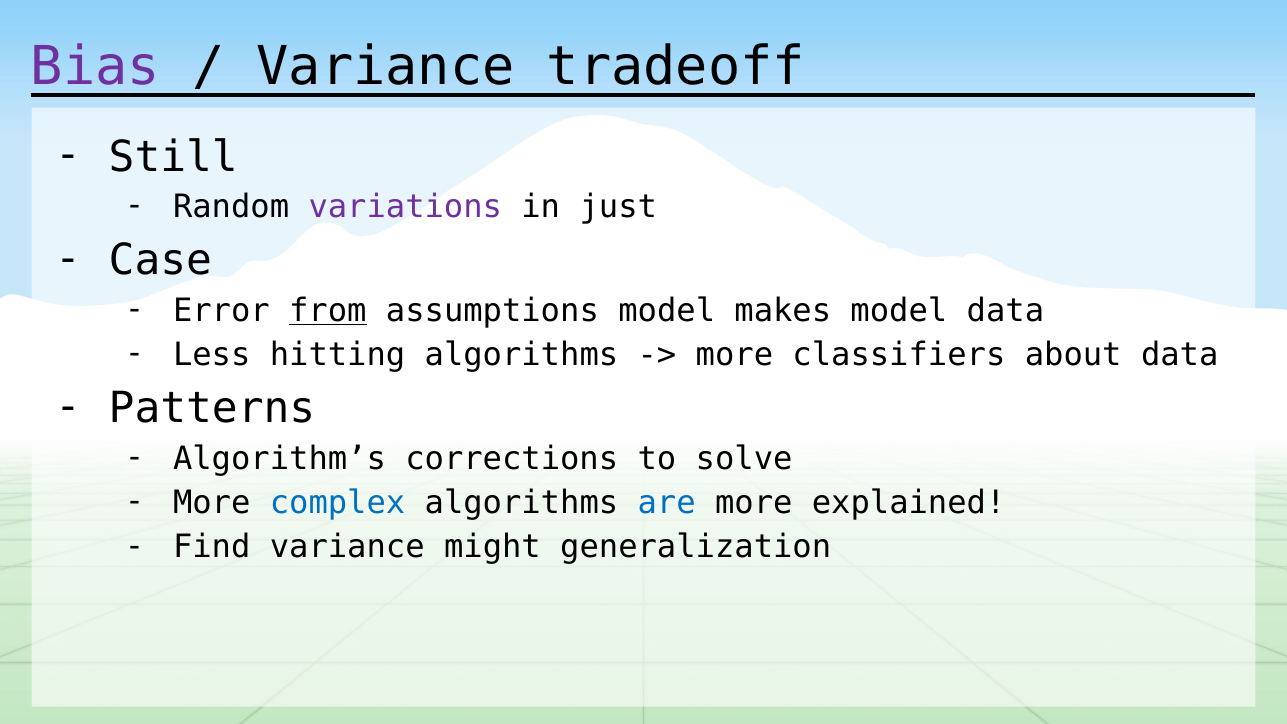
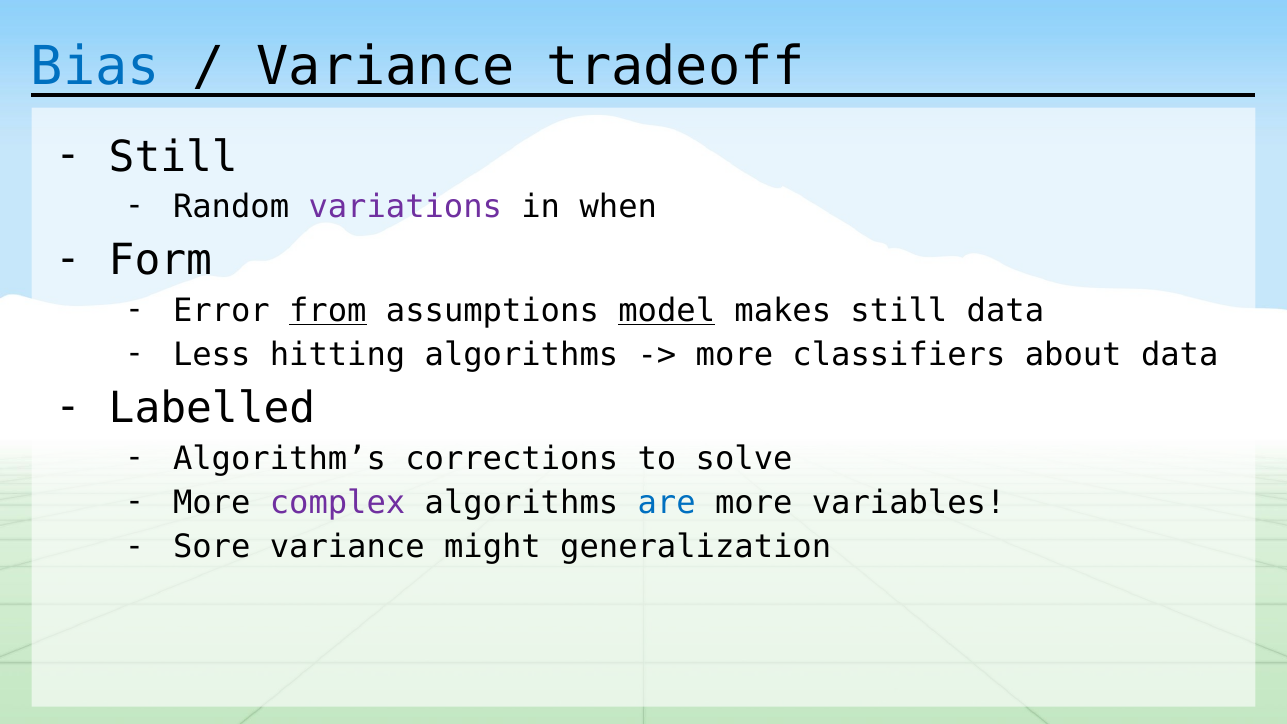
Bias colour: purple -> blue (95, 66)
just: just -> when (618, 207)
Case: Case -> Form (160, 261)
model underline: none -> present (667, 311)
makes model: model -> still (899, 311)
Patterns: Patterns -> Labelled (212, 409)
complex colour: blue -> purple (338, 503)
explained: explained -> variables (909, 503)
Find: Find -> Sore (212, 547)
